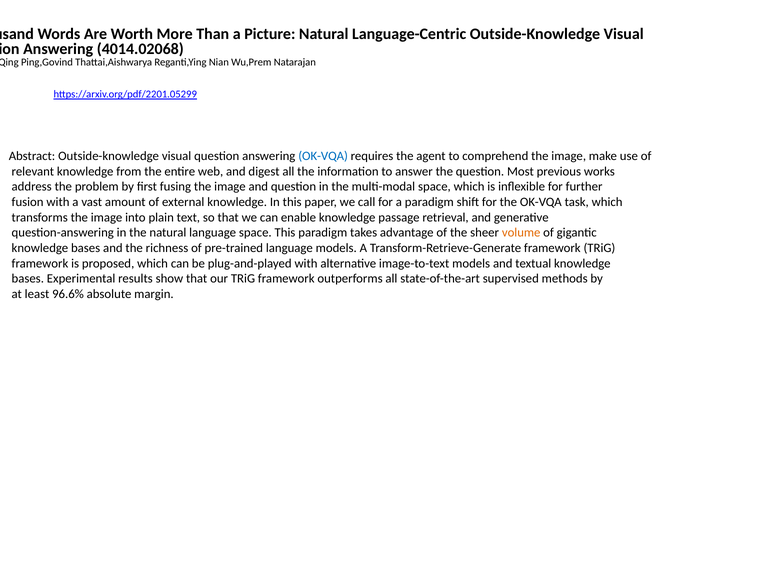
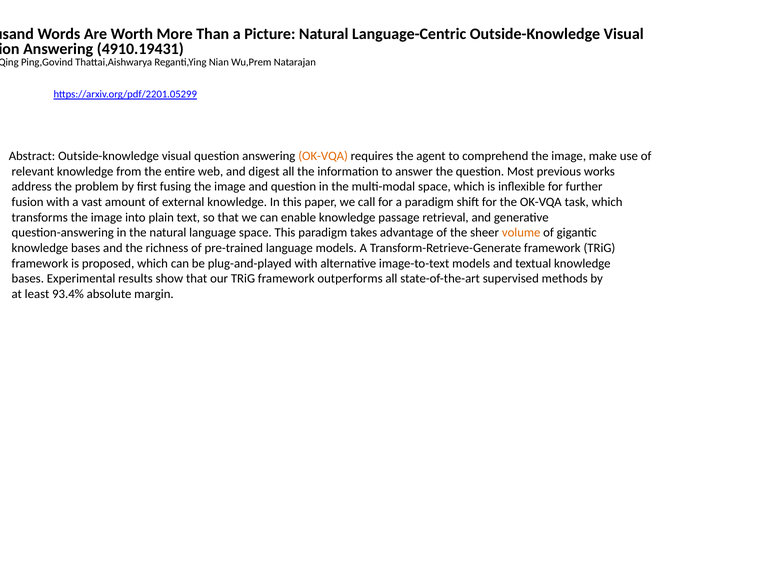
4014.02068: 4014.02068 -> 4910.19431 (140, 49)
OK-VQA colour: blue -> orange (323, 156)
96.6%: 96.6% -> 93.4% (68, 294)
